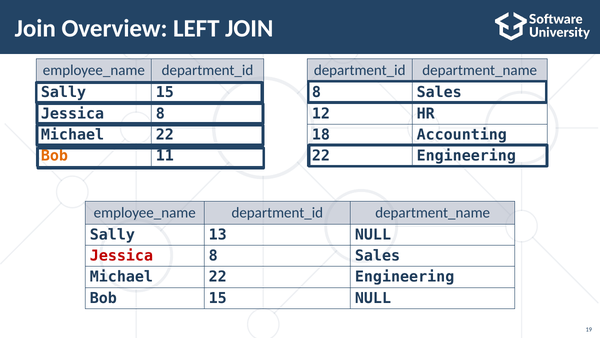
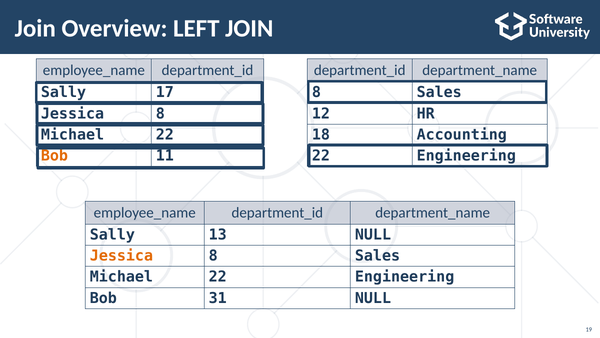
Sally 15: 15 -> 17 (165, 92)
Jessica colour: red -> orange (121, 255)
Bob 15: 15 -> 31 (218, 298)
